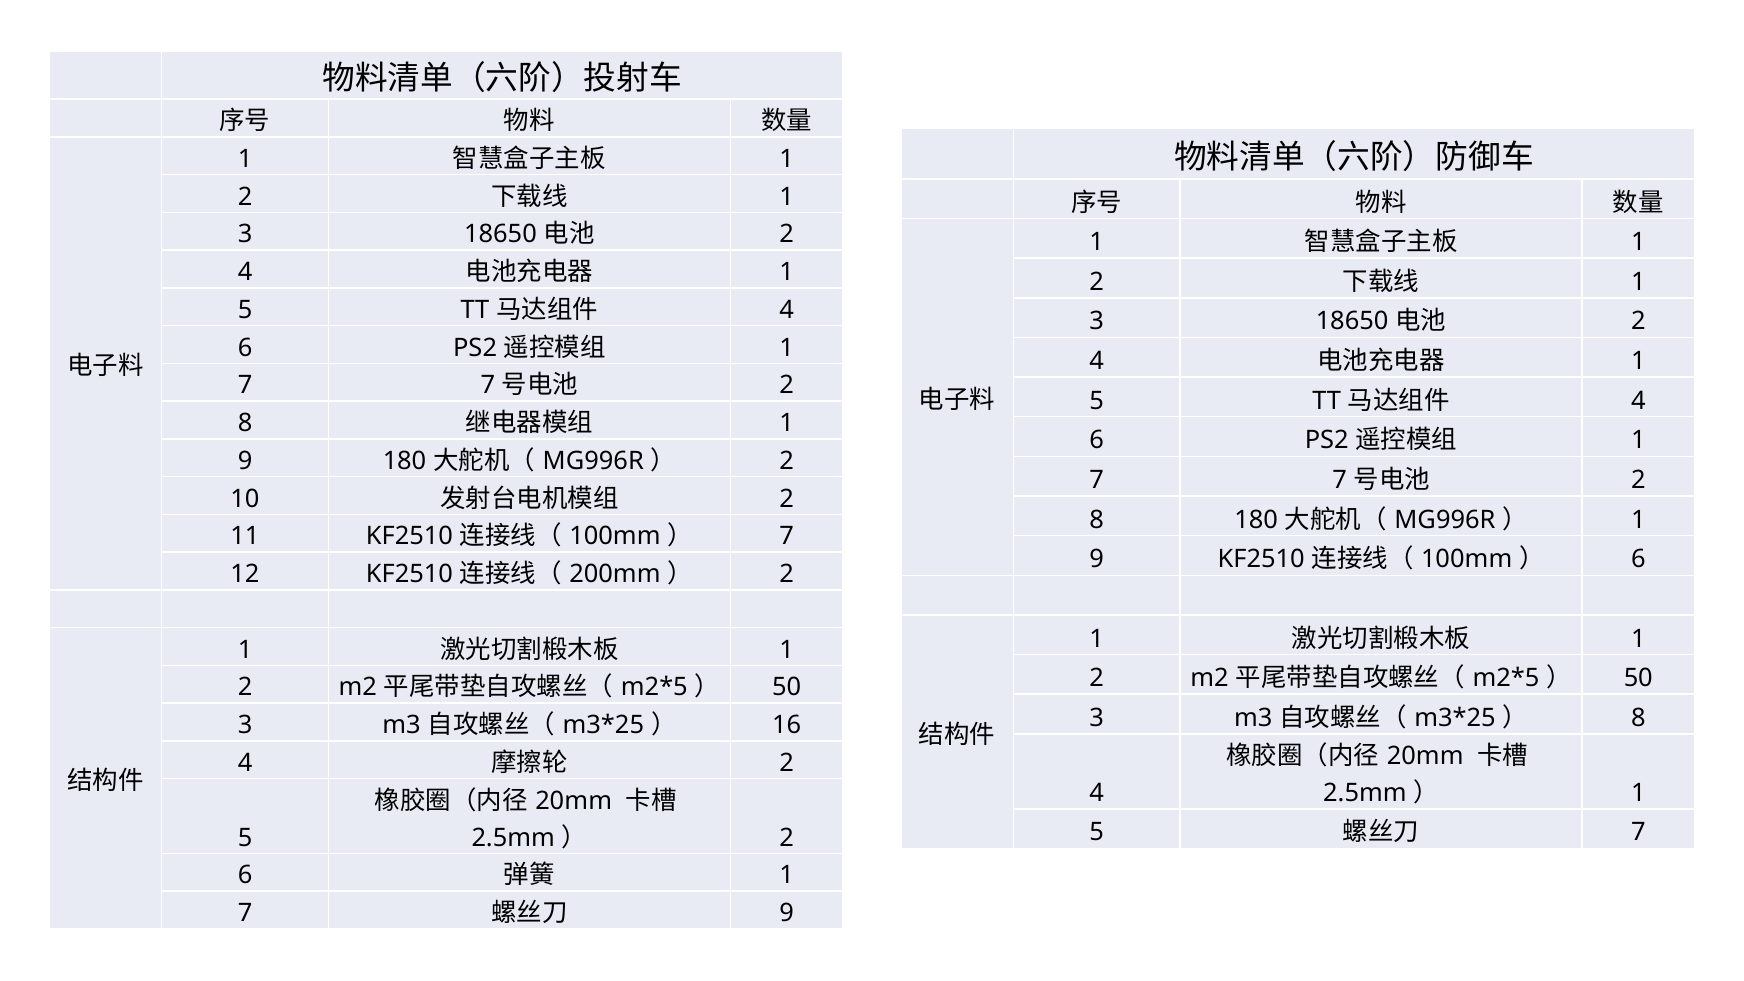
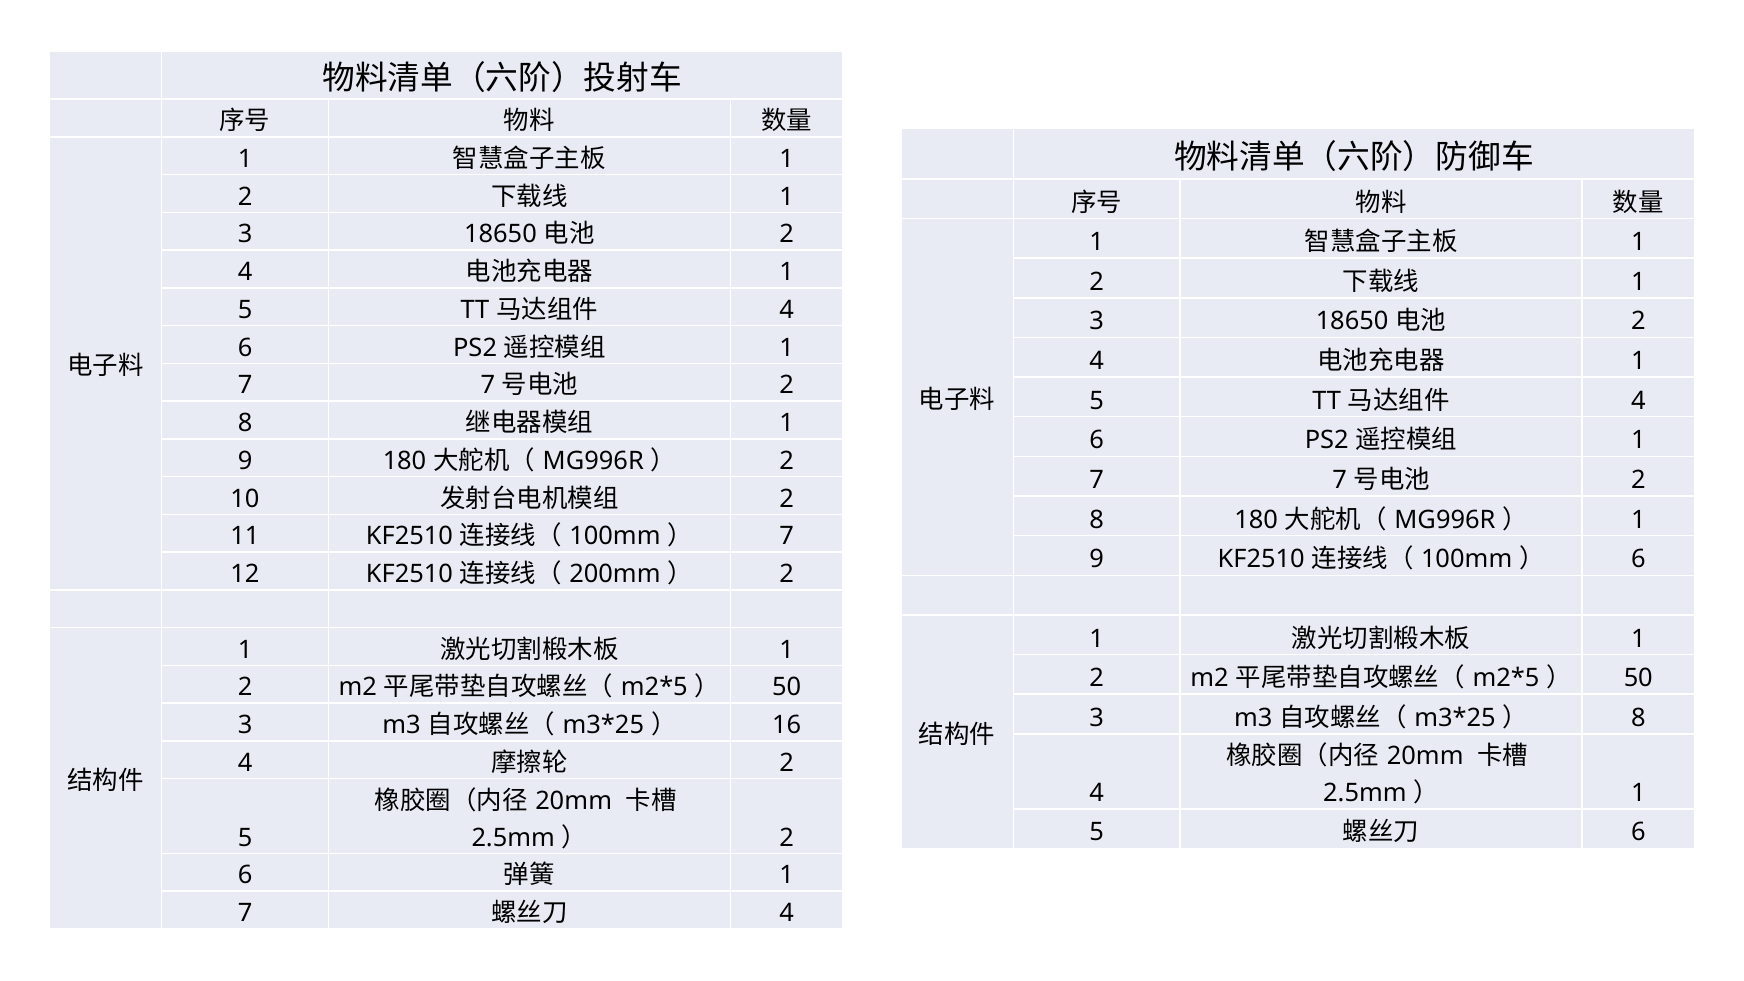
7: 7 -> 6 (1638, 833)
9: 9 -> 4 (787, 913)
